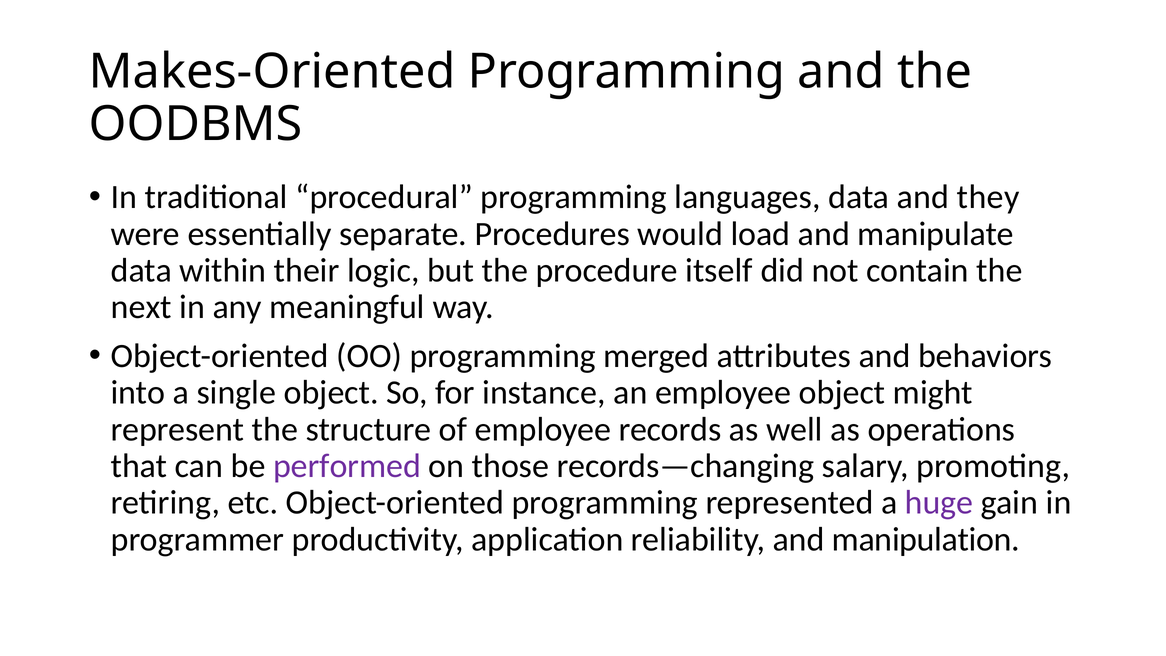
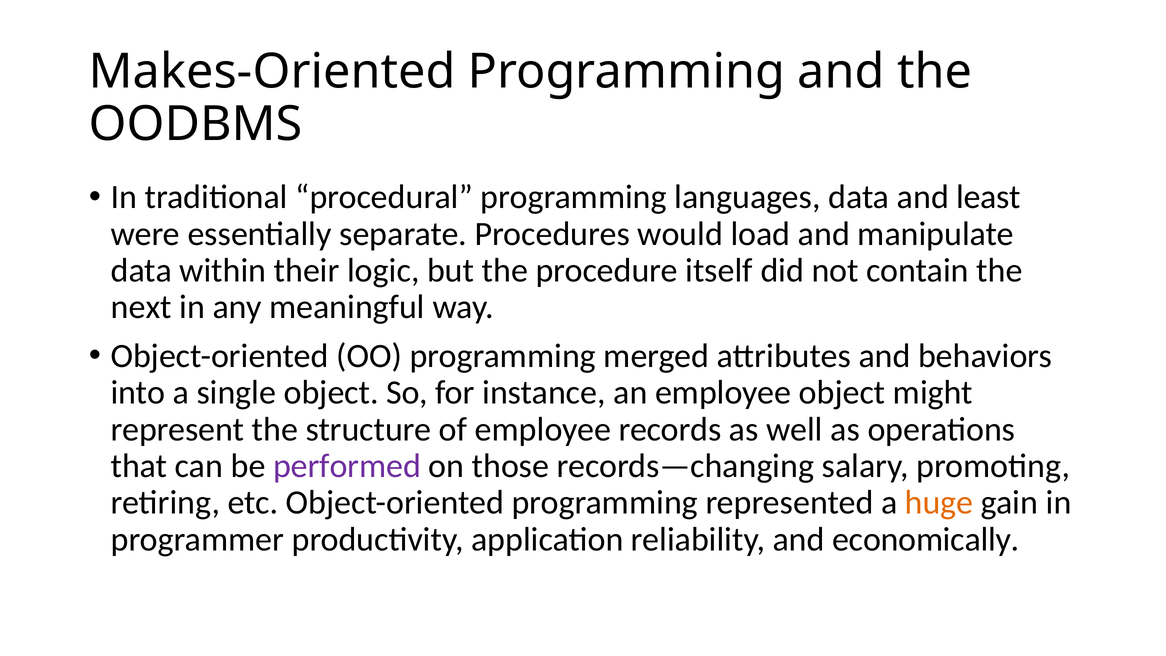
they: they -> least (989, 197)
huge colour: purple -> orange (939, 503)
manipulation: manipulation -> economically (926, 539)
